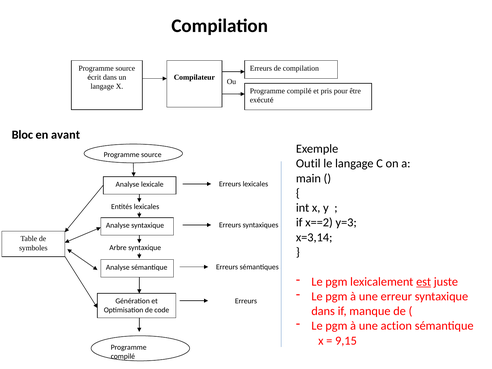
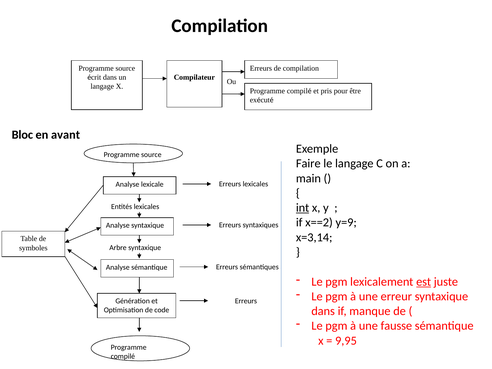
Outil: Outil -> Faire (308, 164)
int underline: none -> present (303, 208)
y=3: y=3 -> y=9 (346, 223)
action: action -> fausse (396, 326)
9,15: 9,15 -> 9,95 (346, 341)
